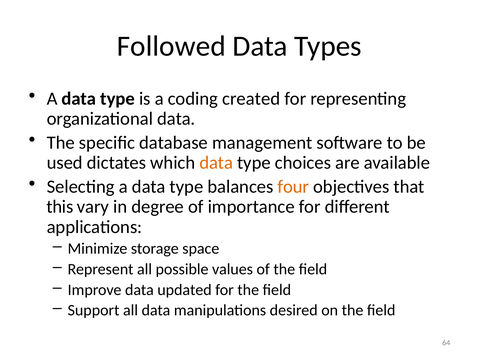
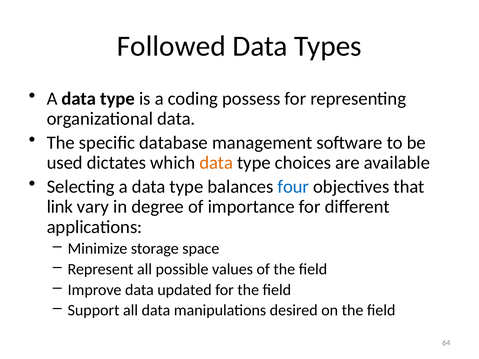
created: created -> possess (251, 99)
four colour: orange -> blue (293, 187)
this: this -> link (60, 207)
